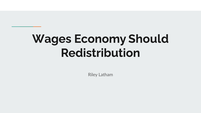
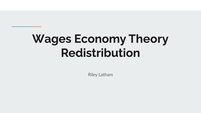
Should: Should -> Theory (149, 39)
